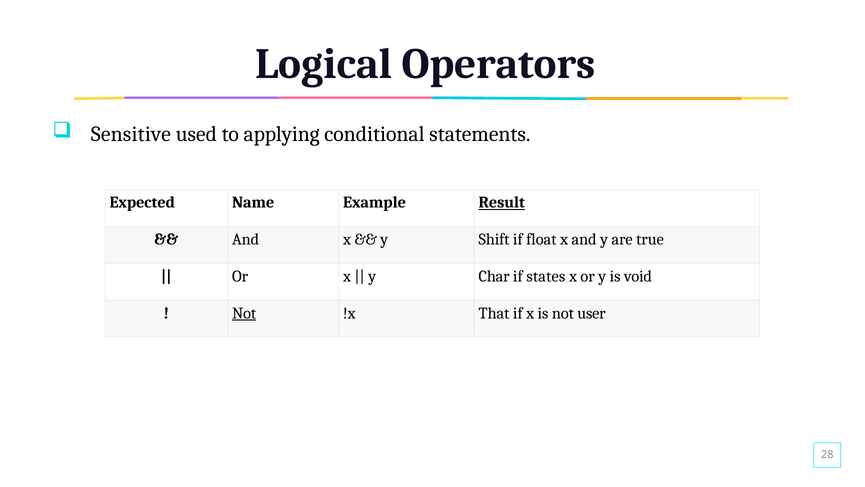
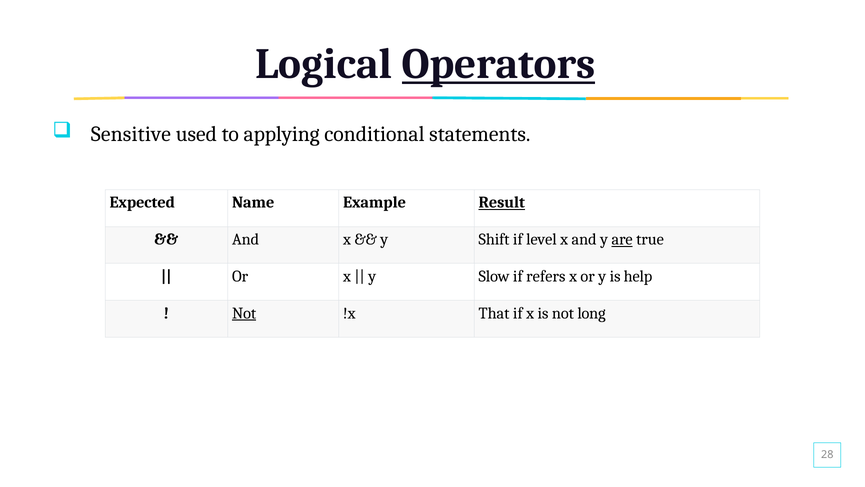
Operators underline: none -> present (499, 64)
float: float -> level (541, 239)
are underline: none -> present (622, 239)
Char: Char -> Slow (494, 276)
states: states -> refers (546, 276)
void: void -> help (638, 276)
user: user -> long (591, 313)
